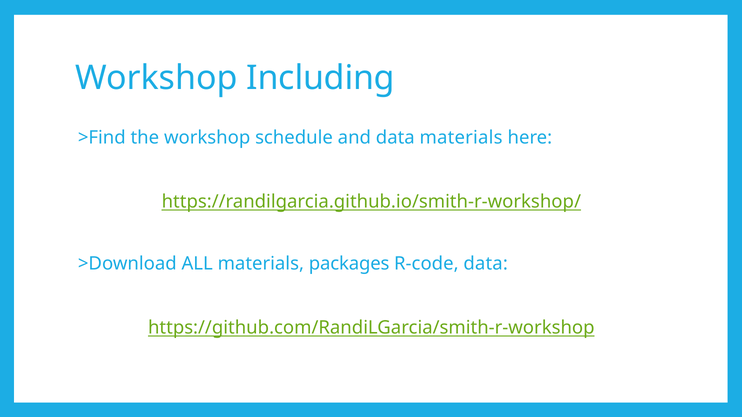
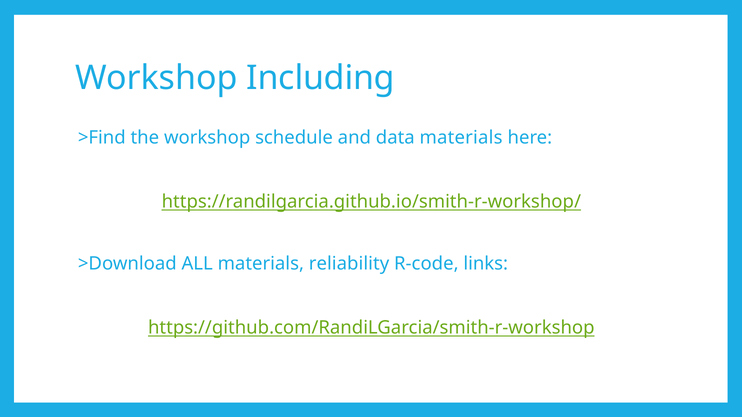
packages: packages -> reliability (349, 264)
R-code data: data -> links (486, 264)
